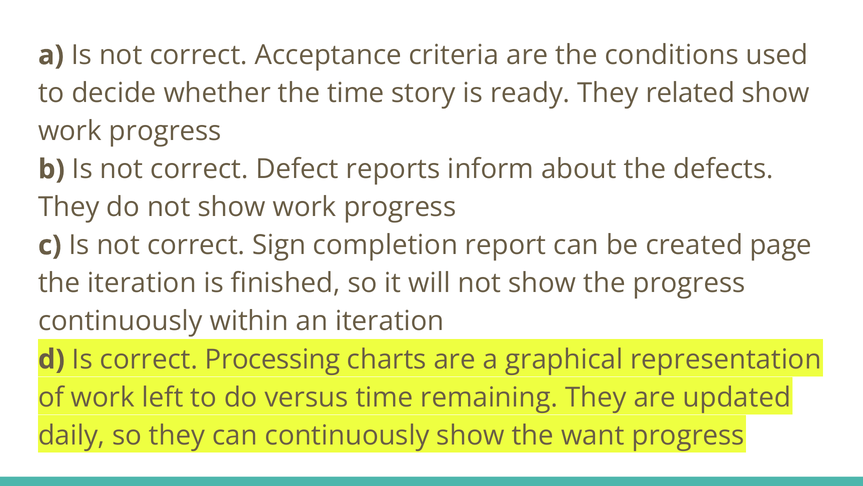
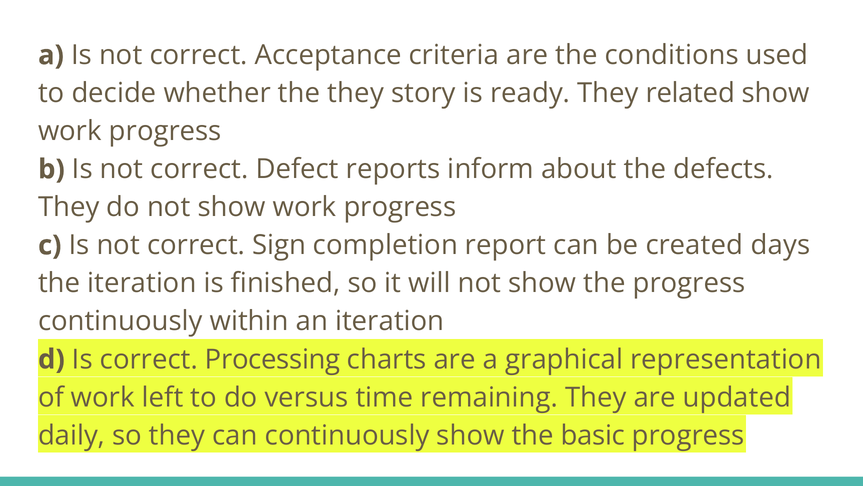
the time: time -> they (356, 93)
page: page -> days (781, 245)
want: want -> basic (593, 435)
